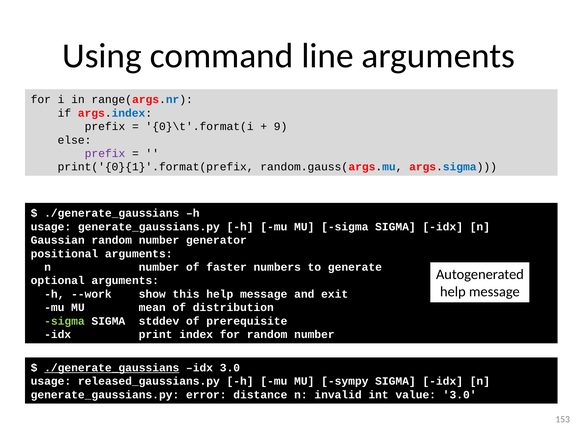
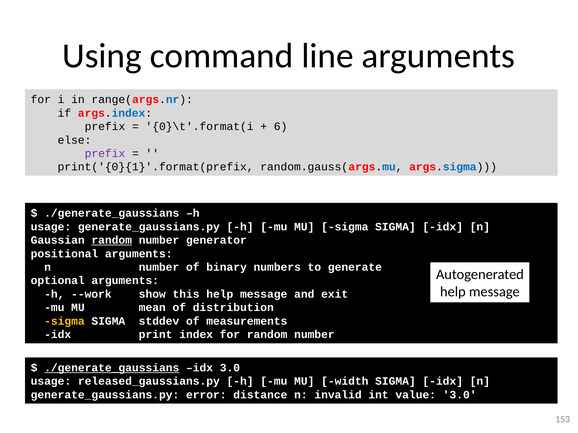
9: 9 -> 6 (281, 127)
random underline: none -> present (112, 240)
faster: faster -> binary (227, 267)
sigma colour: light green -> yellow (64, 321)
prerequisite: prerequisite -> measurements (247, 321)
sympy: sympy -> width (345, 382)
